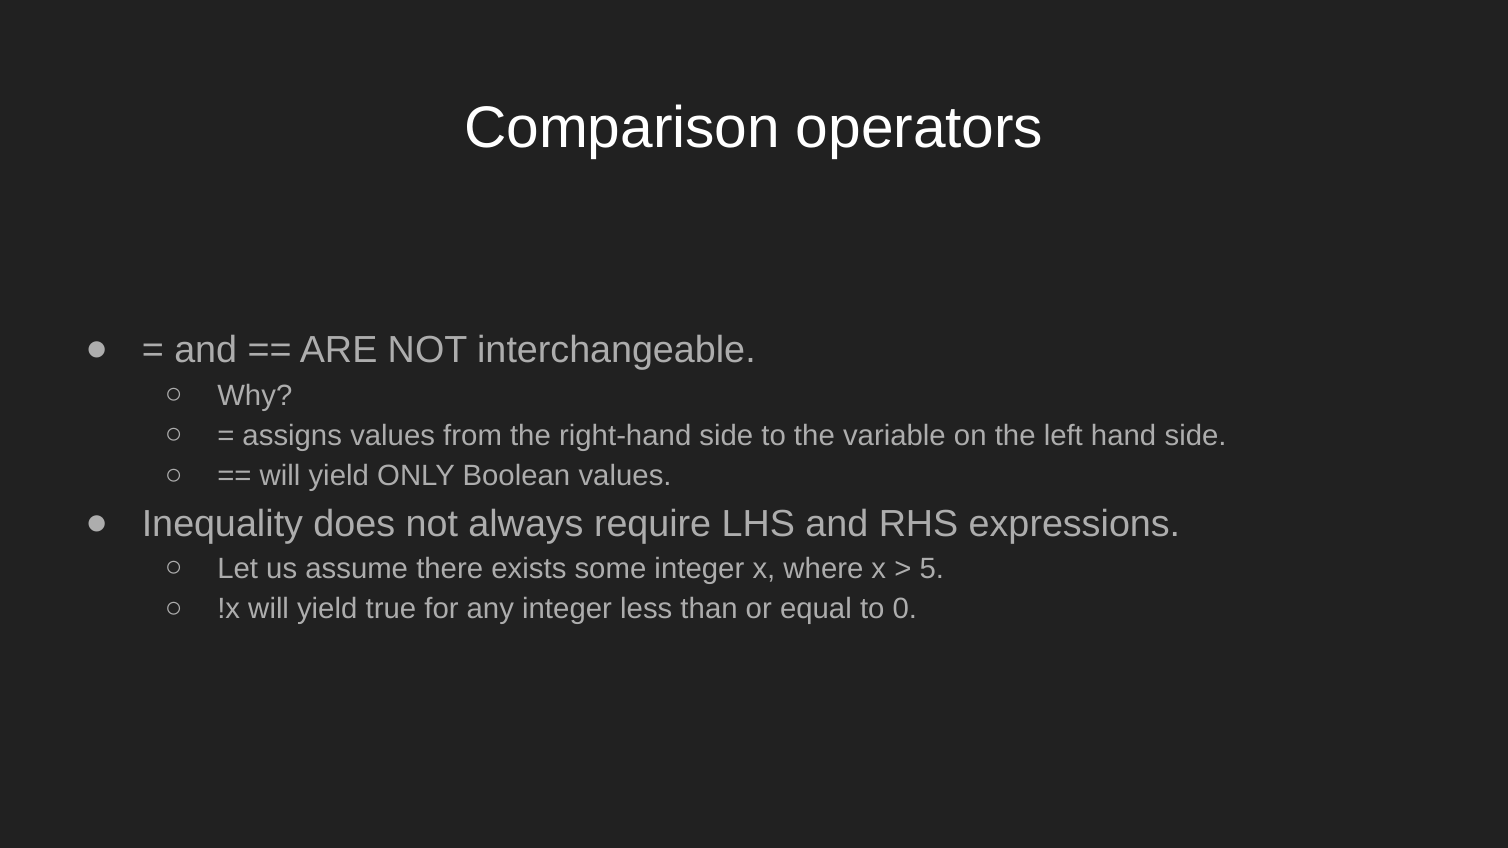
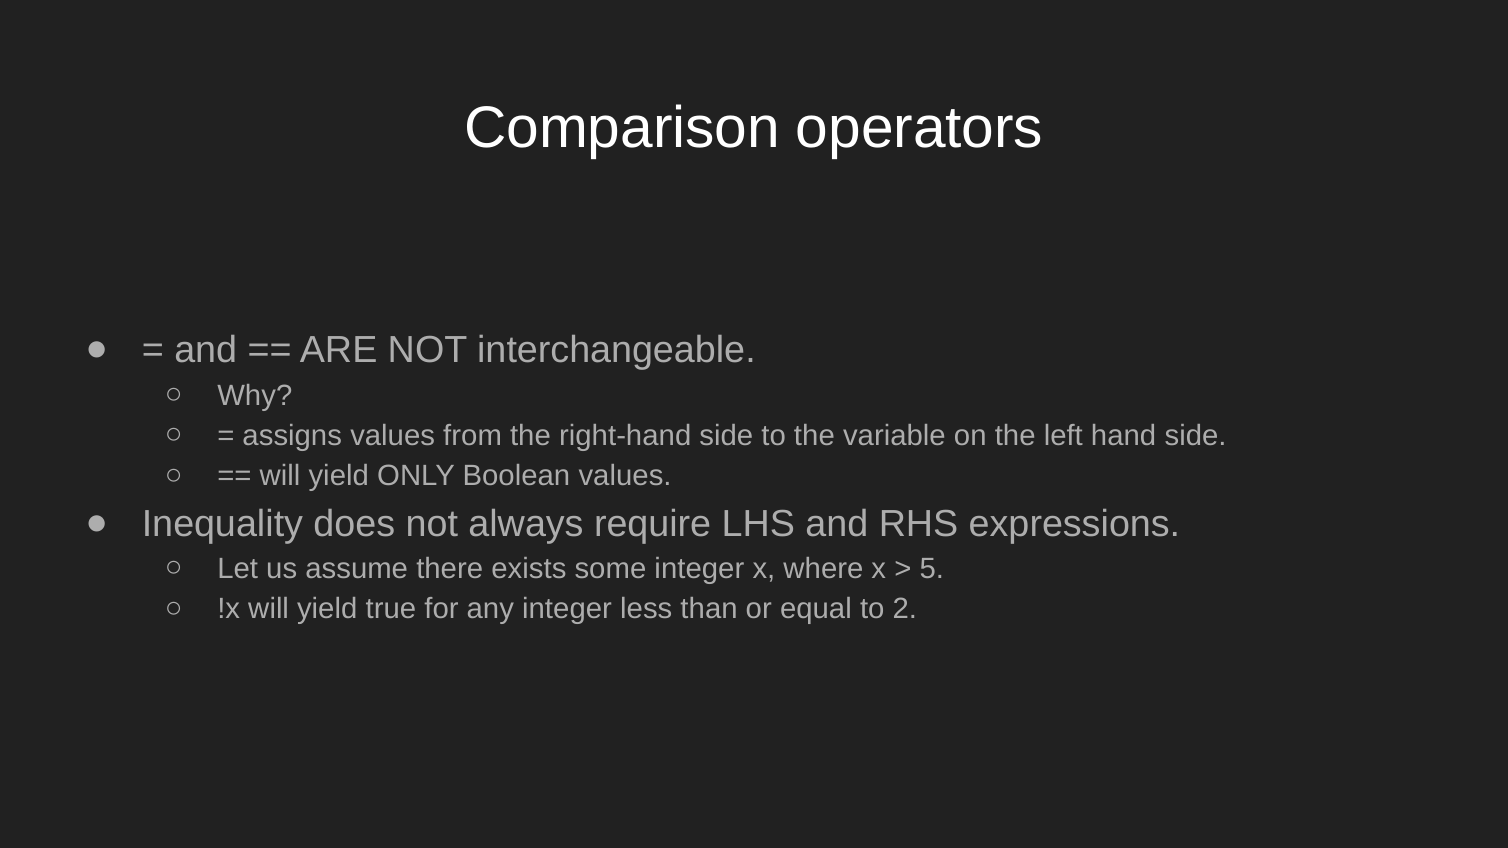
0: 0 -> 2 (905, 609)
